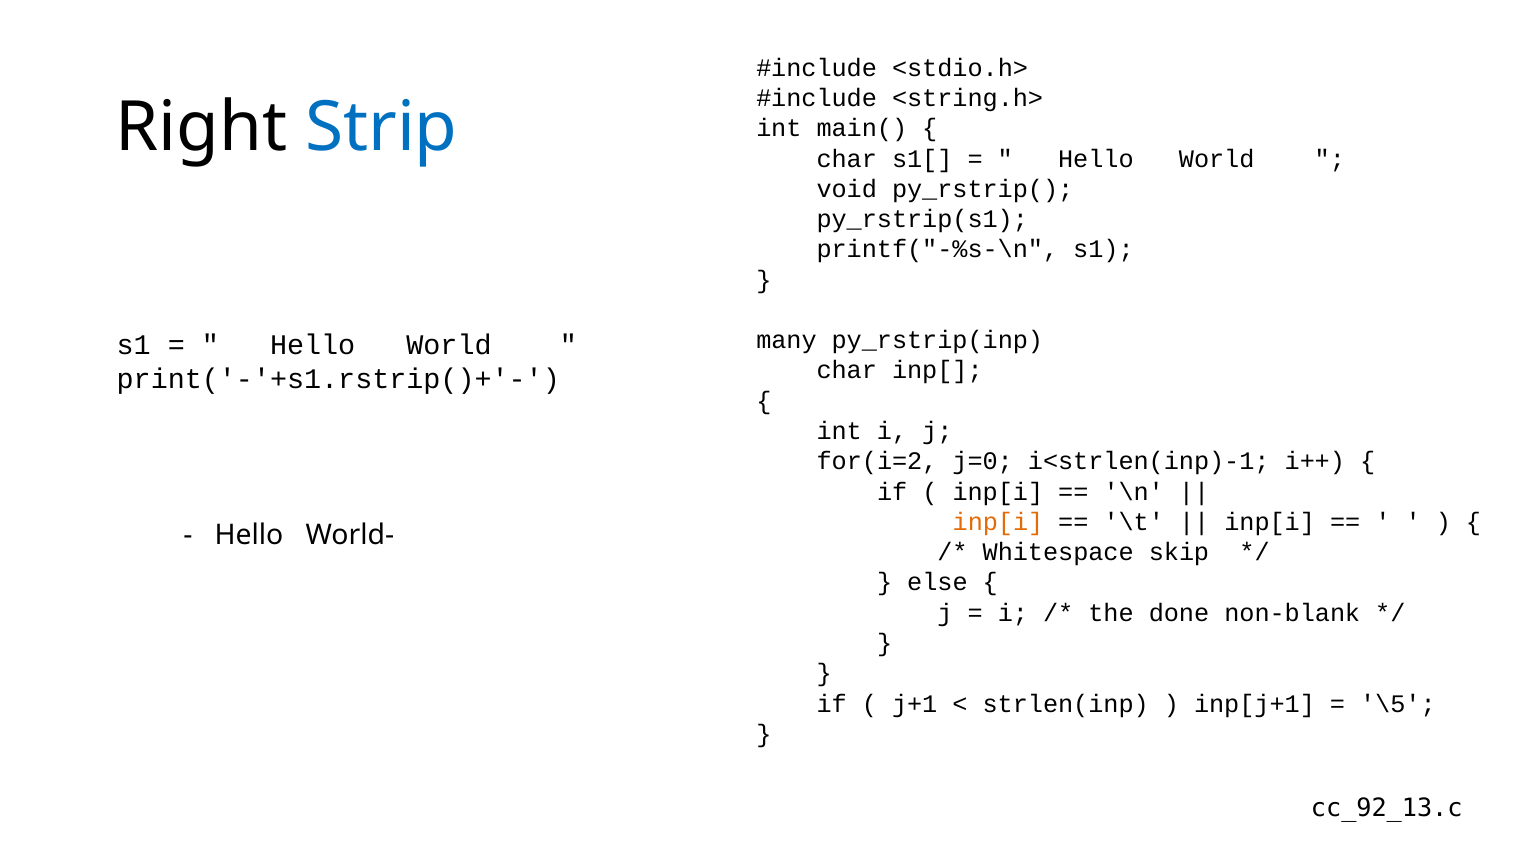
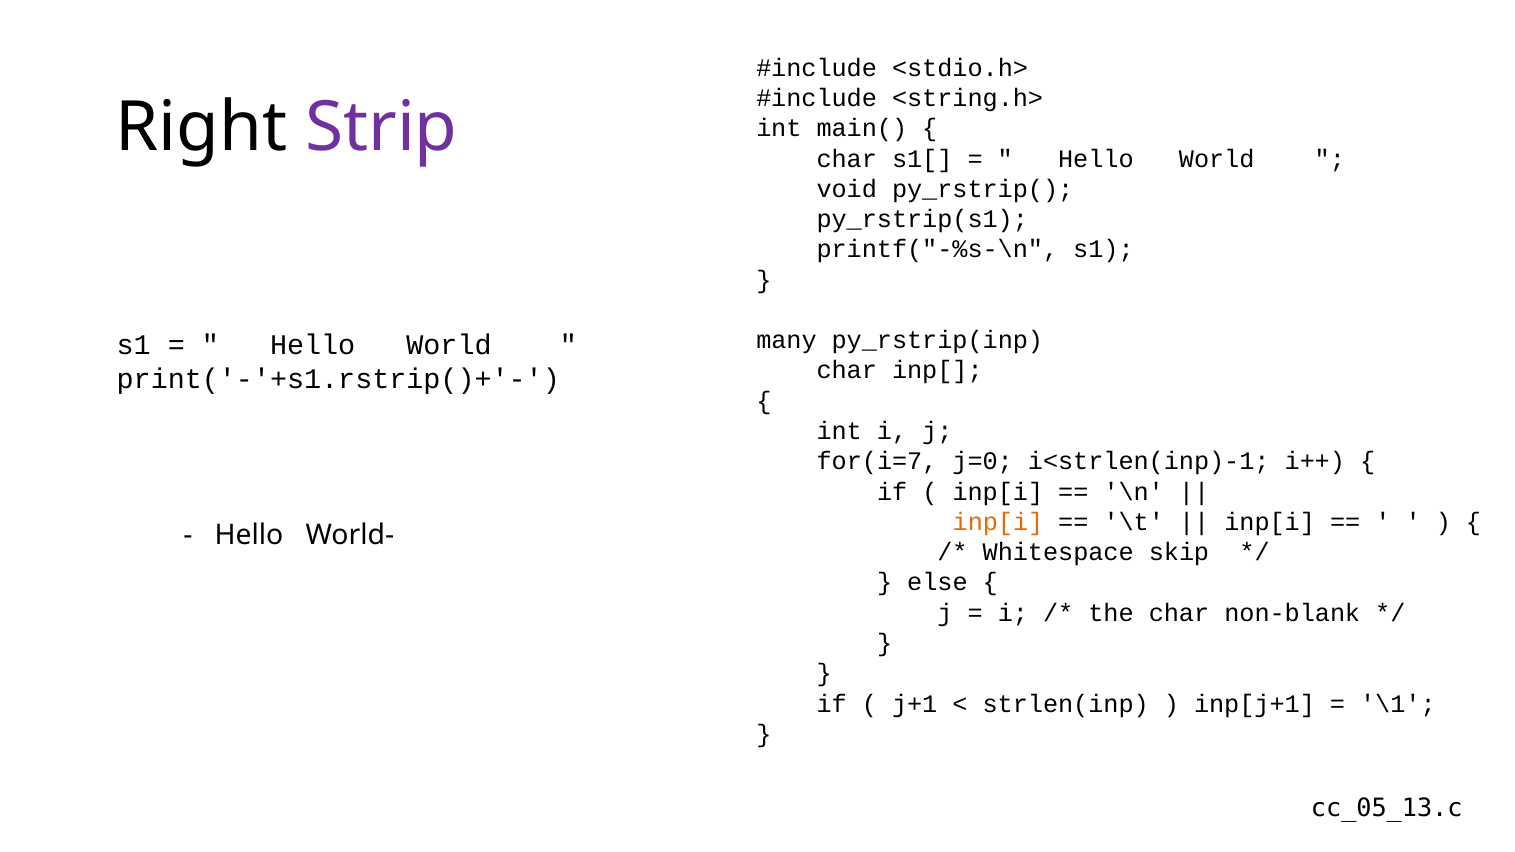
Strip colour: blue -> purple (381, 127)
for(i=2: for(i=2 -> for(i=7 (877, 462)
the done: done -> char (1179, 613)
\5: \5 -> \1 (1398, 704)
cc_92_13.c: cc_92_13.c -> cc_05_13.c (1387, 808)
